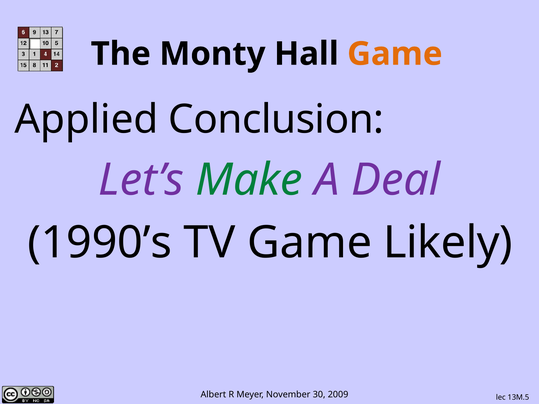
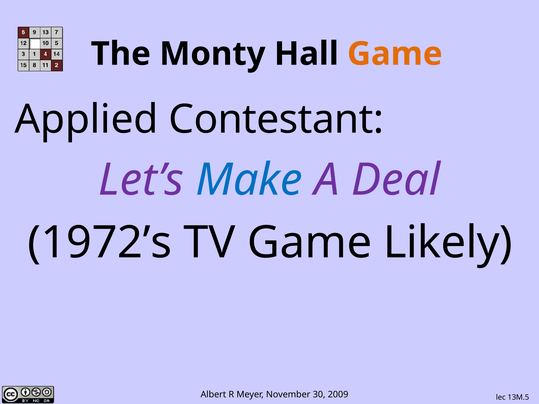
Conclusion: Conclusion -> Contestant (276, 120)
Make colour: green -> blue (249, 180)
1990’s: 1990’s -> 1972’s (100, 243)
